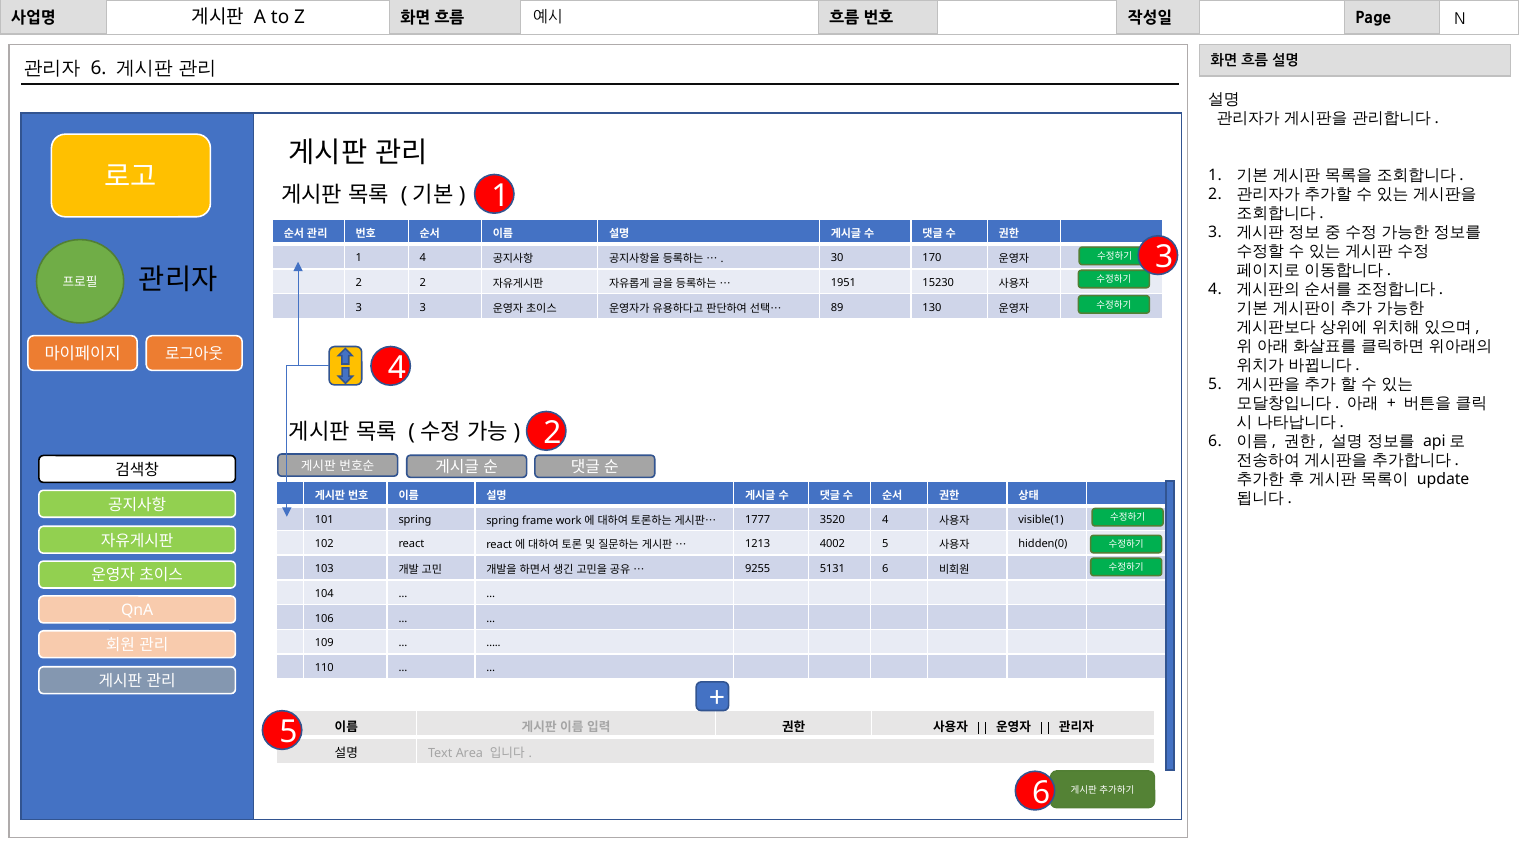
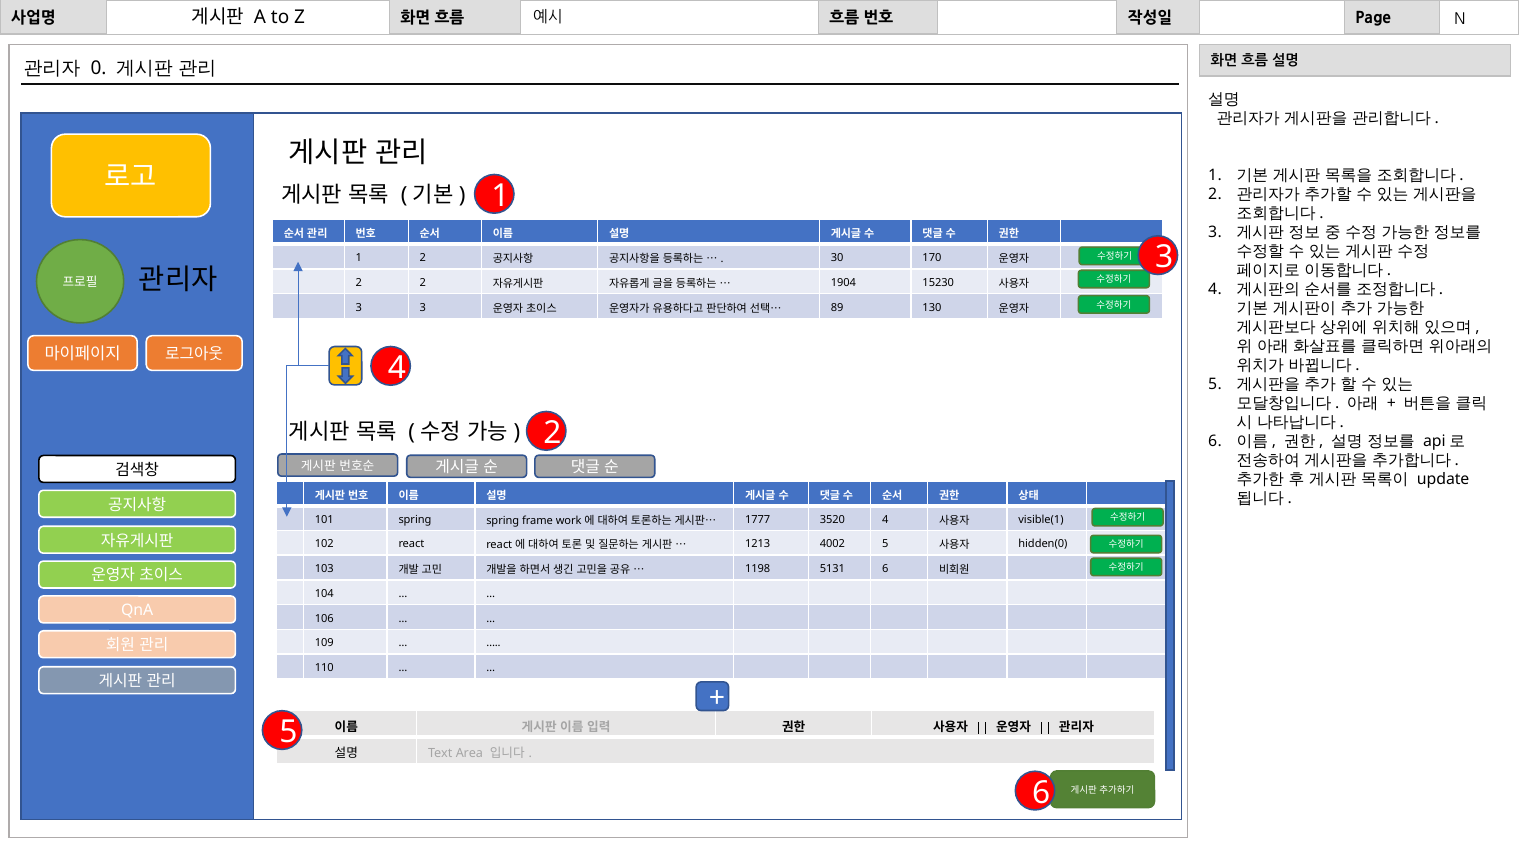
6: 6 -> 0 (99, 68)
4: 4 -> 2 (423, 258)
1951: 1951 -> 1904 (843, 283)
9255: 9255 -> 1198 (758, 569)
